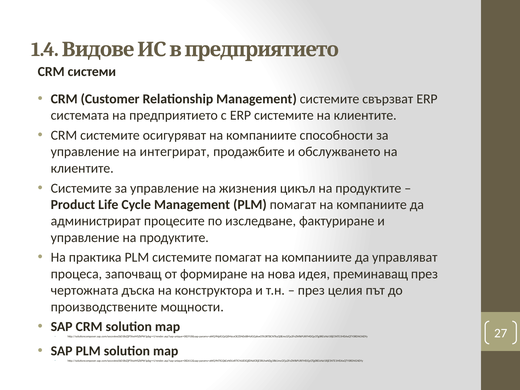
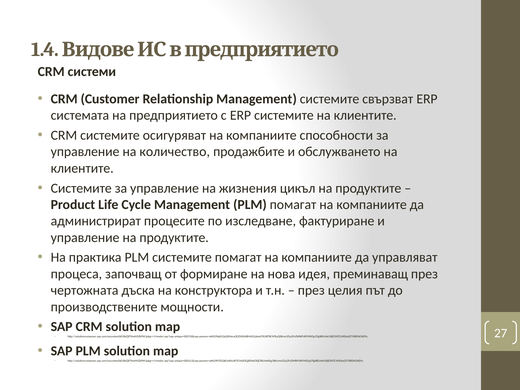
интегрират: интегрират -> количество (175, 152)
